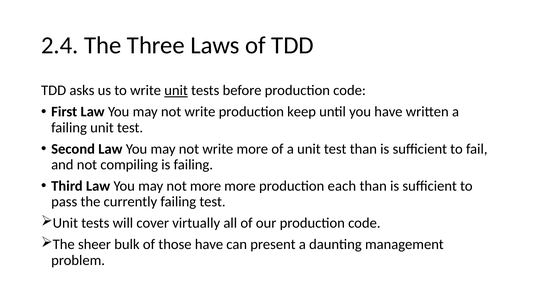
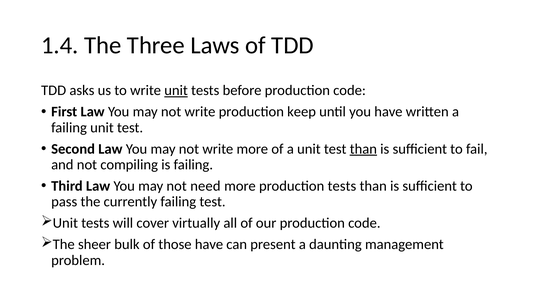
2.4: 2.4 -> 1.4 (60, 45)
than underline: none -> present (363, 149)
not more: more -> need (205, 186)
production each: each -> tests (342, 186)
